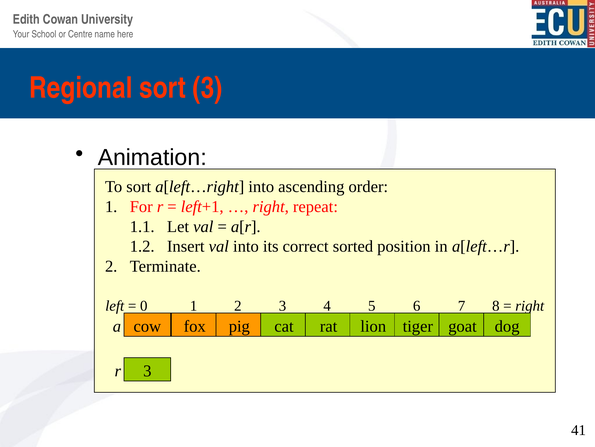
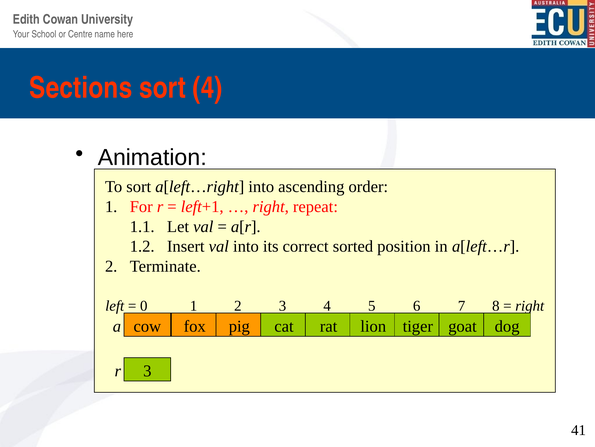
Regional: Regional -> Sections (81, 88)
sort 3: 3 -> 4 (207, 88)
